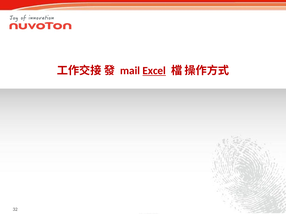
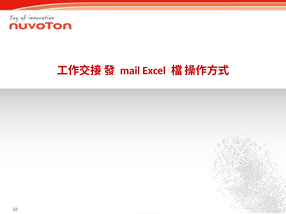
Excel underline: present -> none (154, 71)
